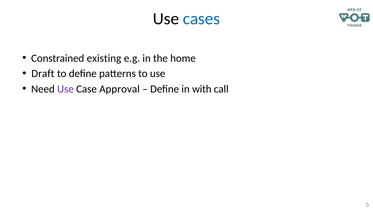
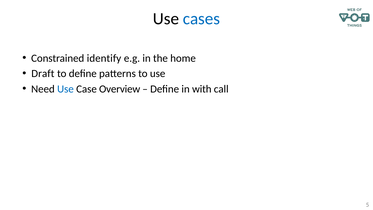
existing: existing -> identify (104, 58)
Use colour: purple -> blue (65, 89)
Approval: Approval -> Overview (120, 89)
